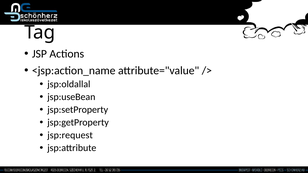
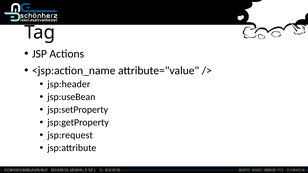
jsp:oldallal: jsp:oldallal -> jsp:header (69, 84)
